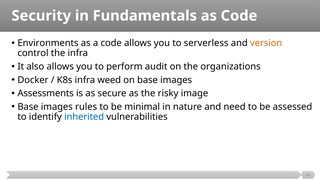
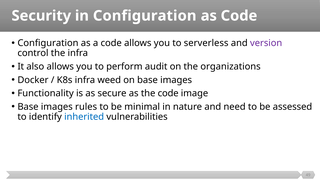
in Fundamentals: Fundamentals -> Configuration (145, 16)
Environments: Environments -> Configuration (48, 43)
version colour: orange -> purple (266, 43)
Assessments: Assessments -> Functionality (46, 93)
the risky: risky -> code (168, 93)
